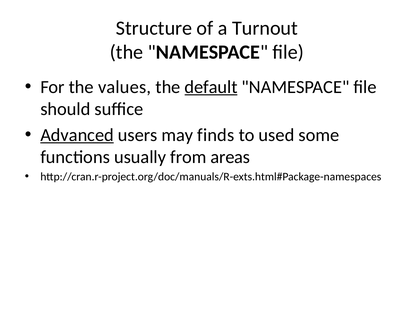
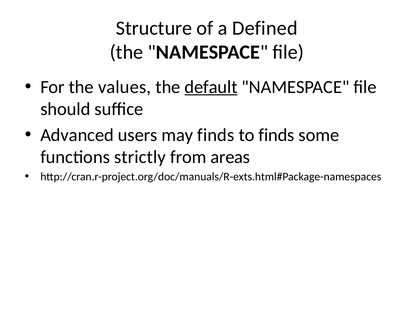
Turnout: Turnout -> Defined (265, 28)
Advanced underline: present -> none (77, 135)
to used: used -> finds (277, 135)
usually: usually -> strictly (140, 157)
